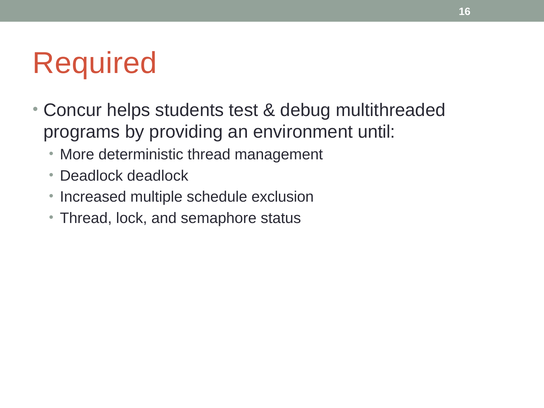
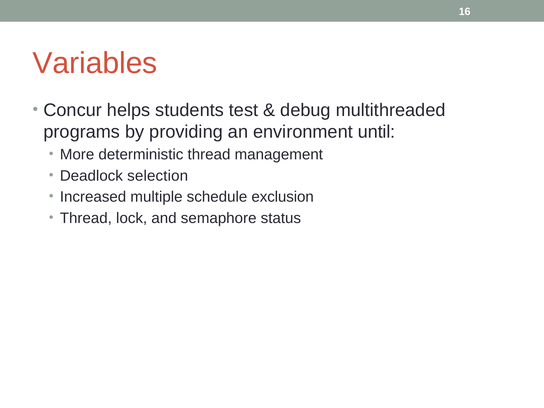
Required: Required -> Variables (95, 63)
Deadlock deadlock: deadlock -> selection (158, 176)
